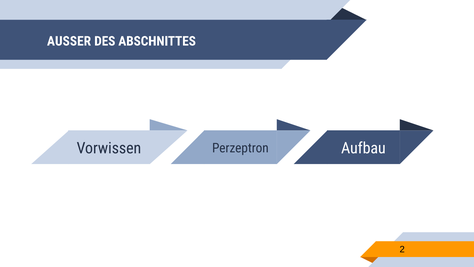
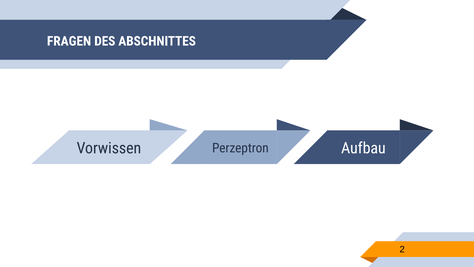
AUSSER: AUSSER -> FRAGEN (69, 41)
